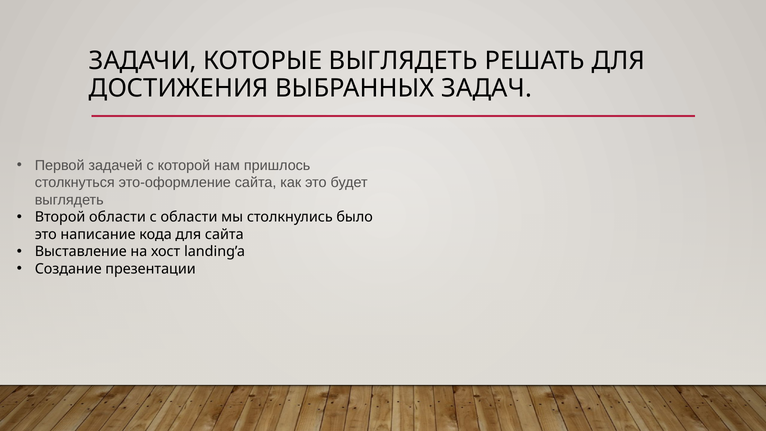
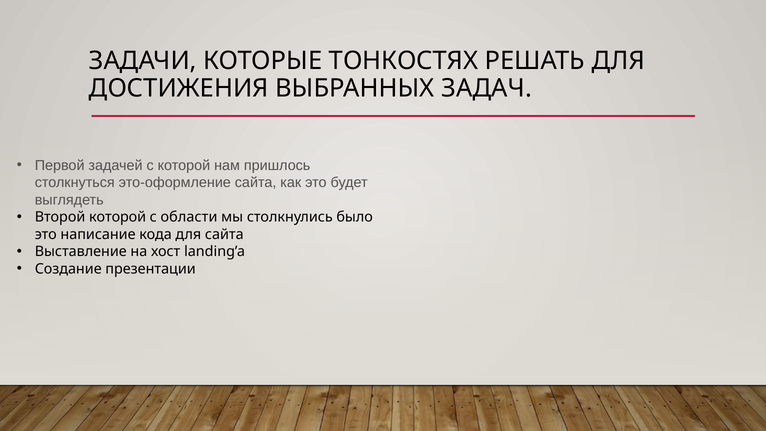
КОТОРЫЕ ВЫГЛЯДЕТЬ: ВЫГЛЯДЕТЬ -> ТОНКОСТЯХ (403, 61)
Второй области: области -> которой (118, 217)
